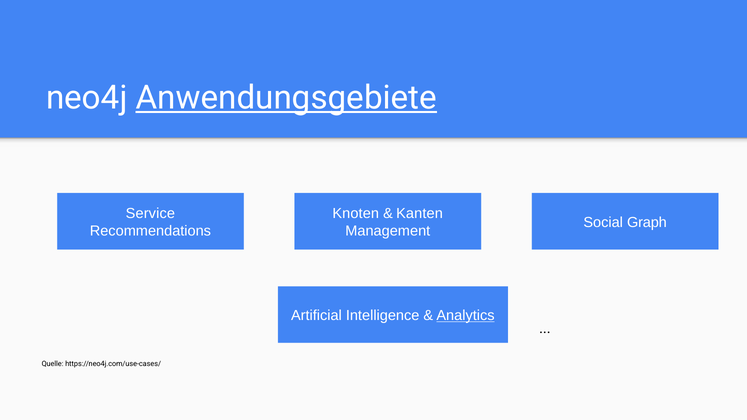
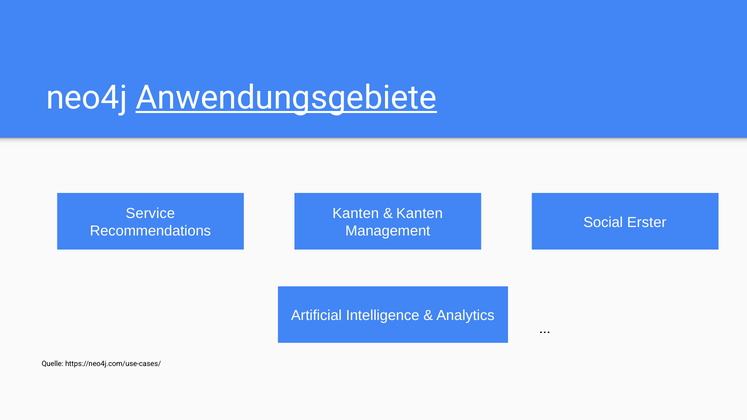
Knoten: Knoten -> Kanten (356, 214)
Graph: Graph -> Erster (647, 222)
Analytics underline: present -> none (466, 316)
